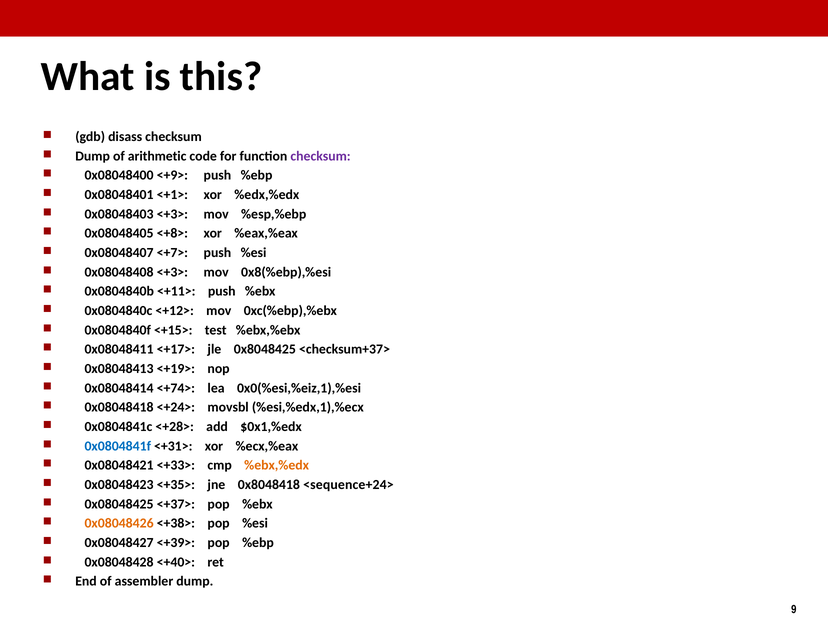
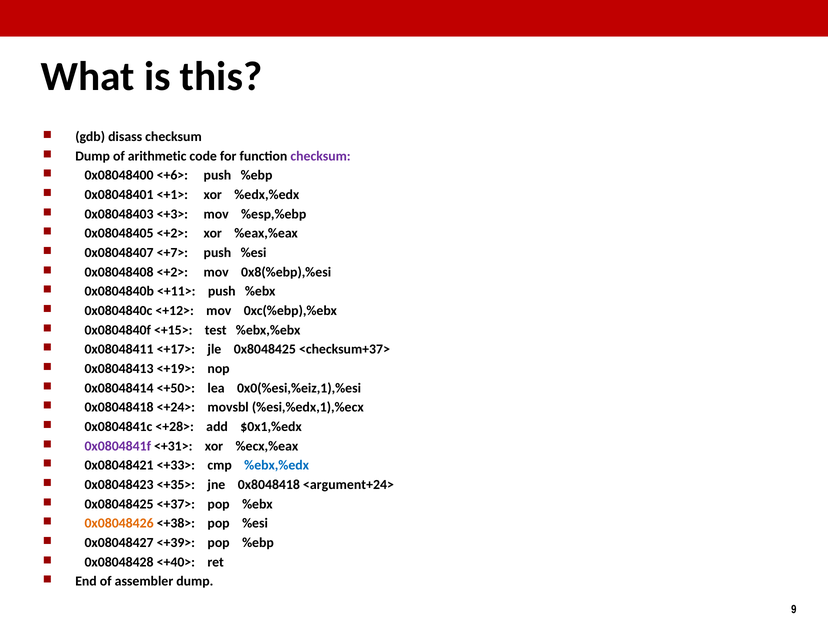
<+9>: <+9> -> <+6> (172, 175)
0x08048405 <+8>: <+8> -> <+2> (172, 233)
0x08048408 <+3>: <+3> -> <+2> (172, 272)
<+74>: <+74> -> <+50> (176, 388)
0x0804841f colour: blue -> purple (118, 446)
%ebx,%edx colour: orange -> blue (277, 465)
<sequence+24>: <sequence+24> -> <argument+24> (348, 485)
